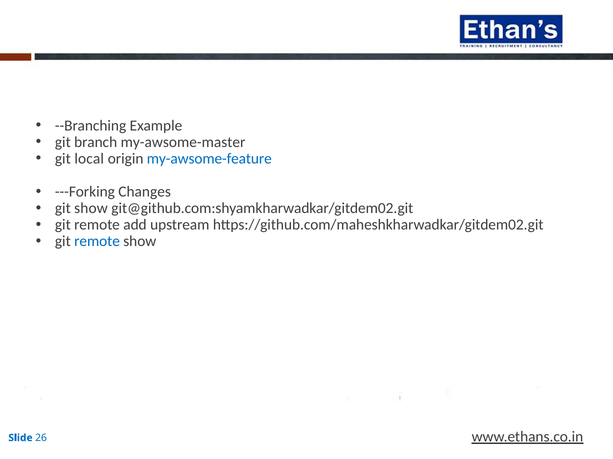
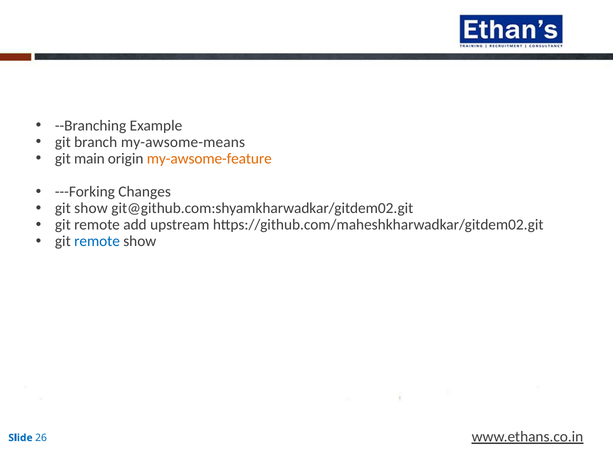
my-awsome-master: my-awsome-master -> my-awsome-means (183, 142)
local: local -> main (89, 159)
my-awsome-feature colour: blue -> orange (209, 159)
